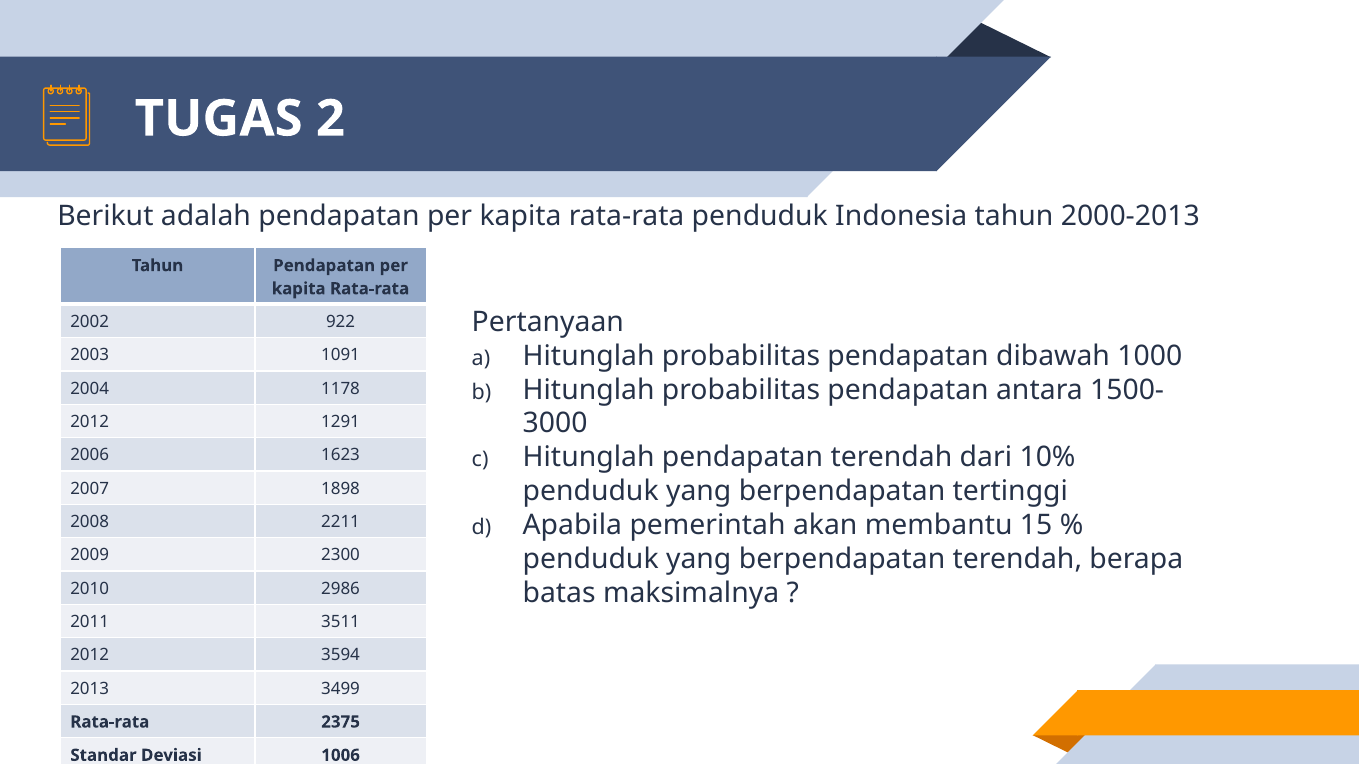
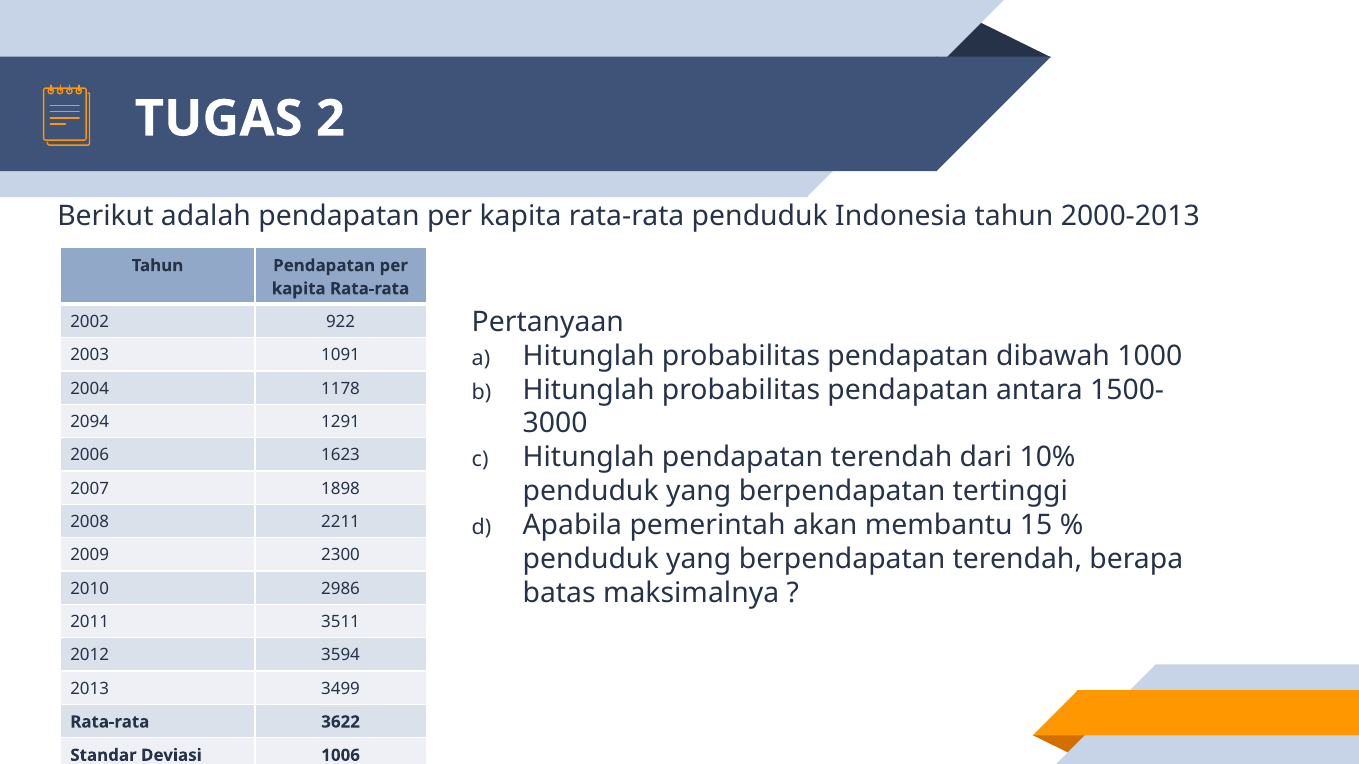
2012: 2012 -> 2094 (90, 422)
2375: 2375 -> 3622 (341, 722)
